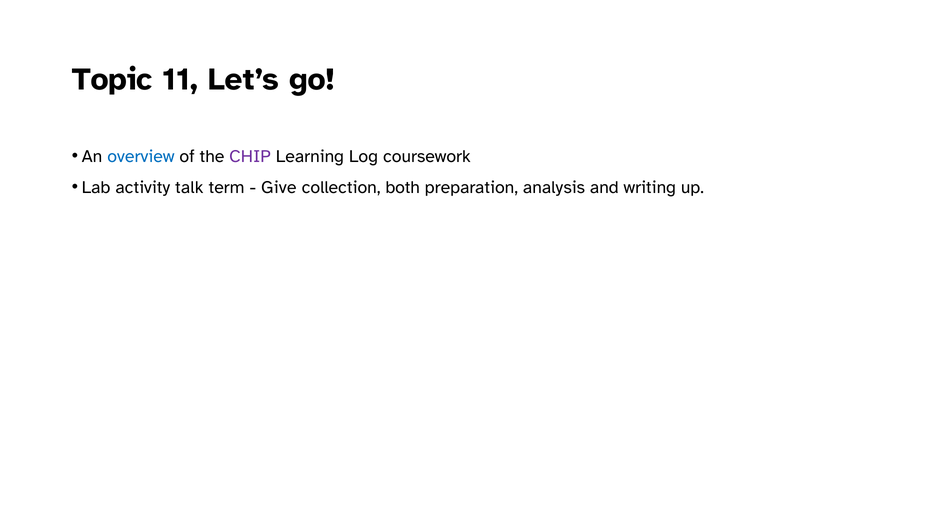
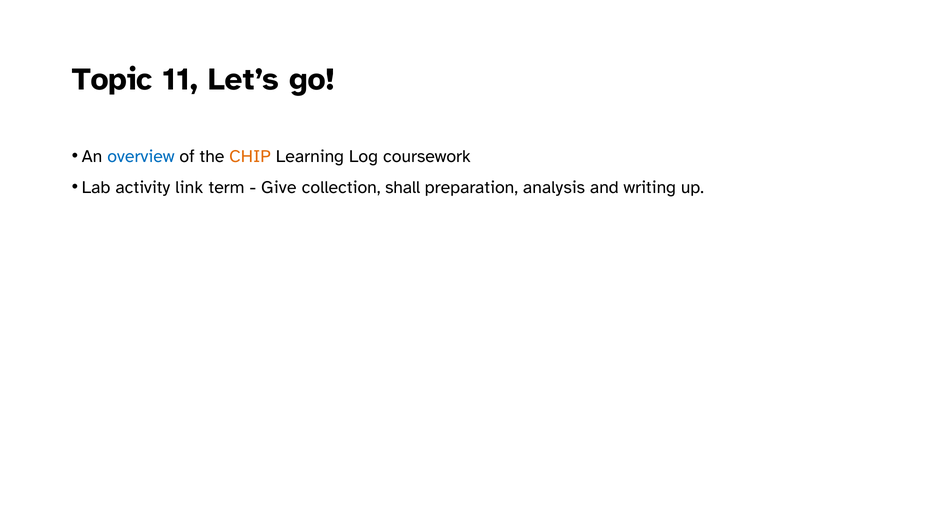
CHIP colour: purple -> orange (250, 156)
talk: talk -> link (189, 187)
both: both -> shall (403, 187)
